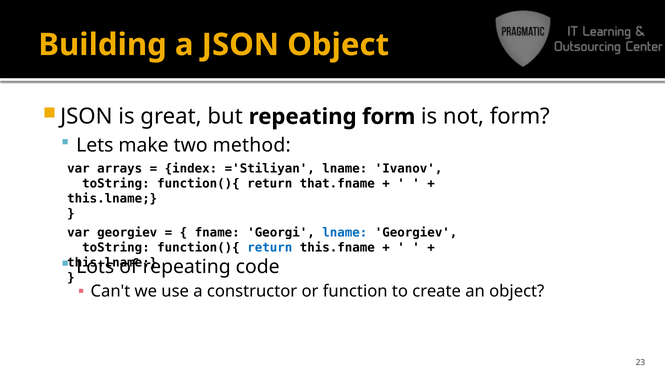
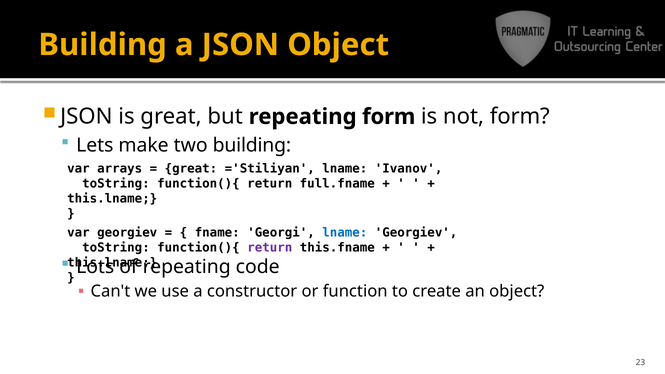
two method: method -> building (252, 145)
index: index -> great (191, 169)
that.fname: that.fname -> full.fname (337, 184)
return colour: blue -> purple (270, 248)
